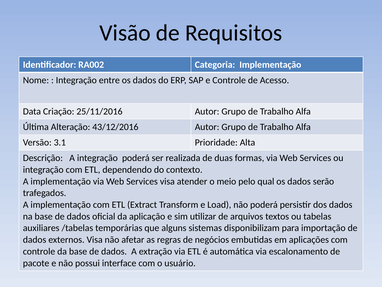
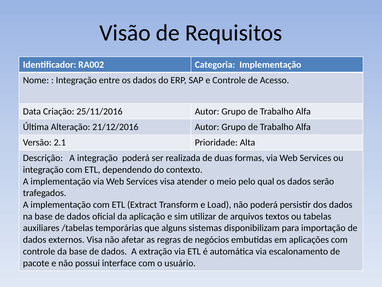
43/12/2016: 43/12/2016 -> 21/12/2016 (115, 127)
3.1: 3.1 -> 2.1 (60, 142)
